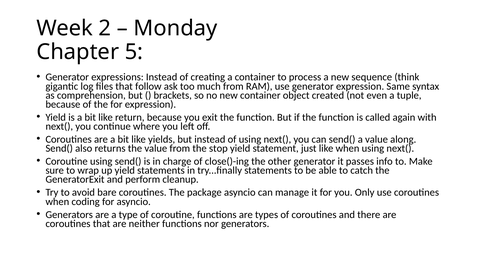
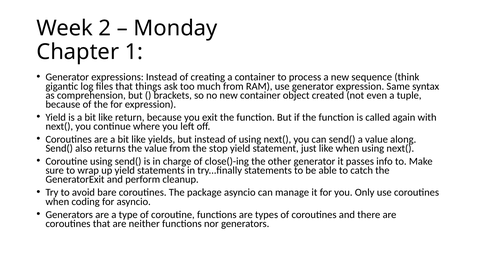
5: 5 -> 1 (134, 52)
follow: follow -> things (148, 86)
